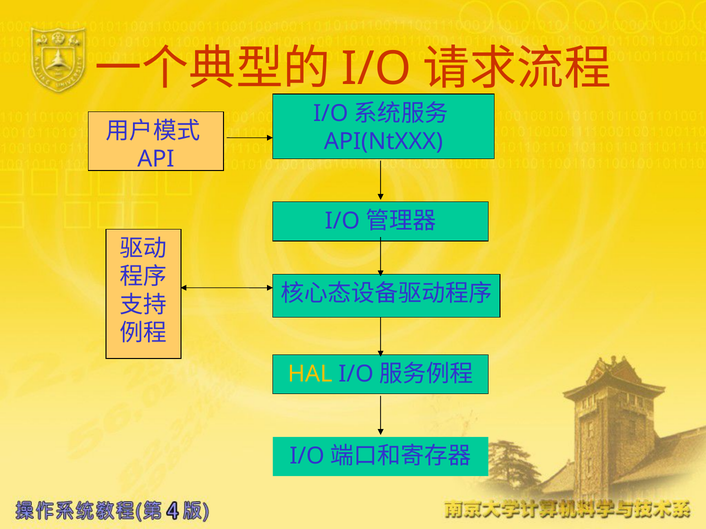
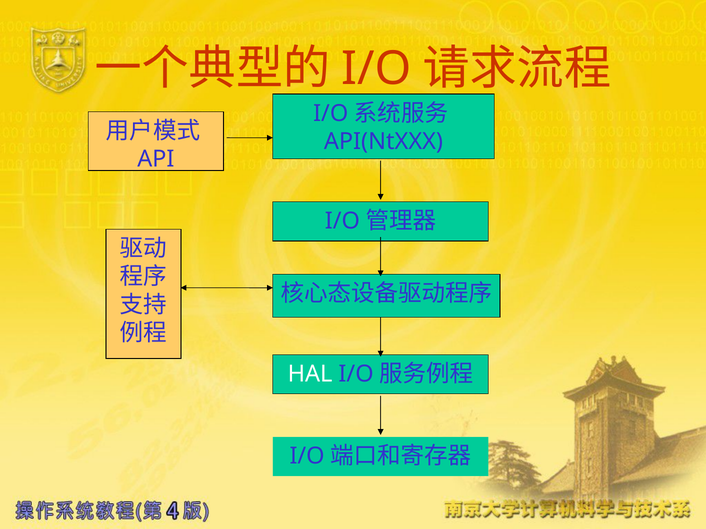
HAL colour: yellow -> white (310, 374)
